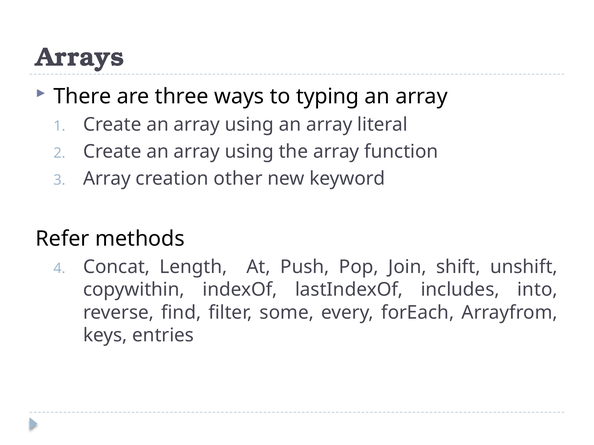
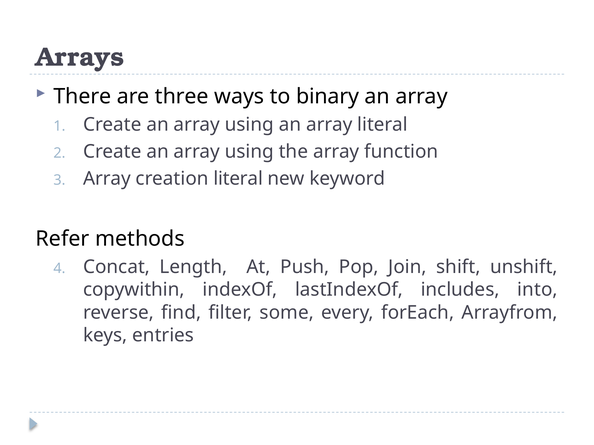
typing: typing -> binary (328, 97)
creation other: other -> literal (238, 179)
